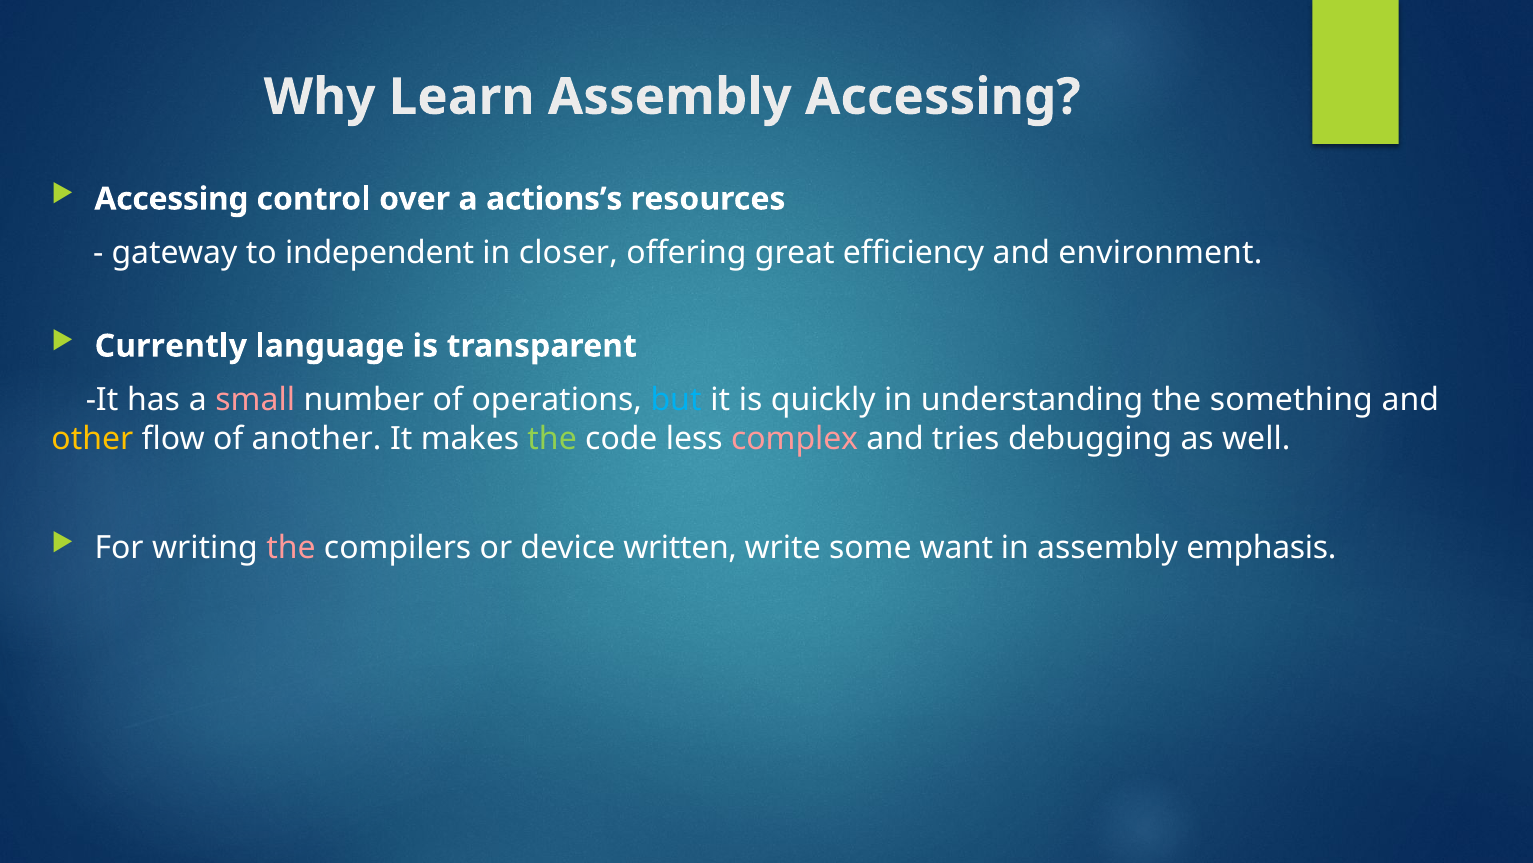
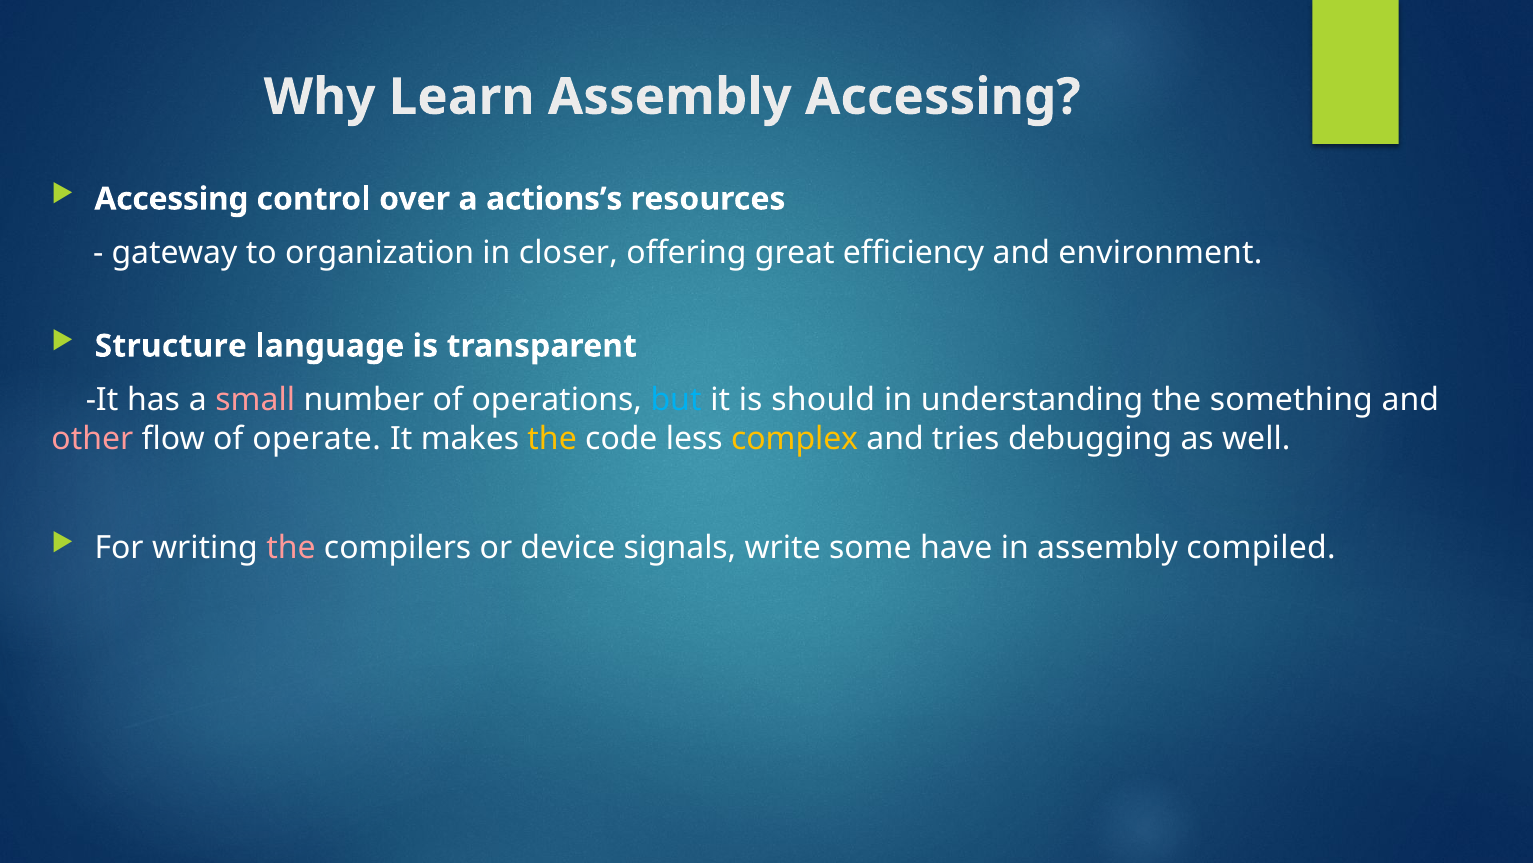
independent: independent -> organization (380, 253)
Currently: Currently -> Structure (171, 346)
quickly: quickly -> should (823, 400)
other colour: yellow -> pink (92, 438)
another: another -> operate (317, 438)
the colour: light green -> yellow (552, 438)
complex colour: pink -> yellow (795, 438)
written: written -> signals (680, 547)
want: want -> have (956, 547)
emphasis: emphasis -> compiled (1261, 547)
